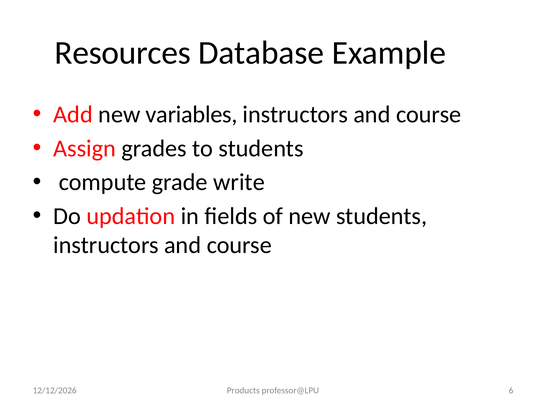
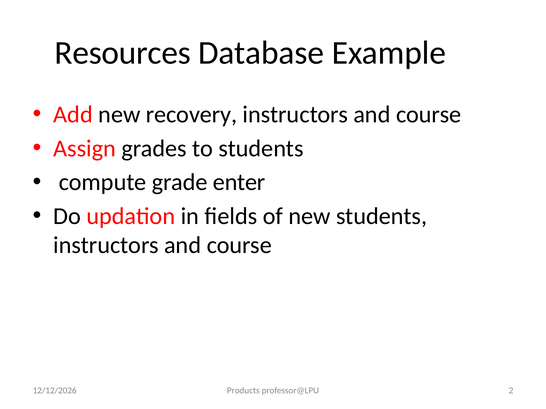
variables: variables -> recovery (191, 115)
write: write -> enter (239, 183)
6: 6 -> 2 (511, 391)
